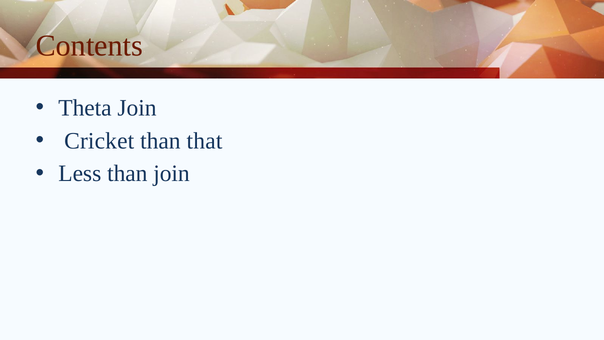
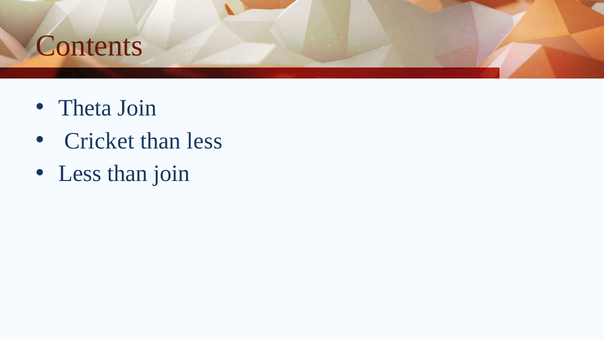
than that: that -> less (205, 141)
